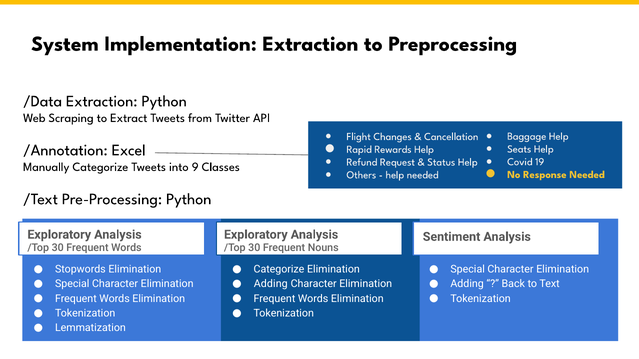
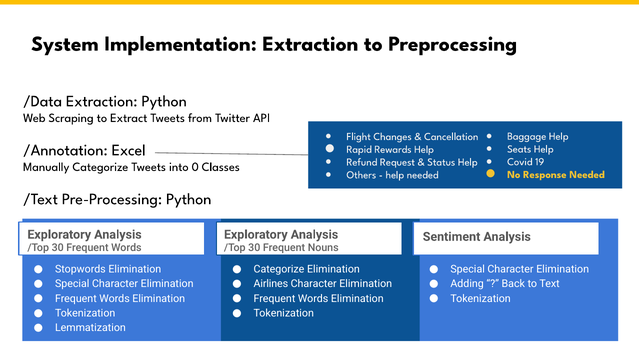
9: 9 -> 0 (195, 167)
Adding: Adding -> Airlines (271, 284)
